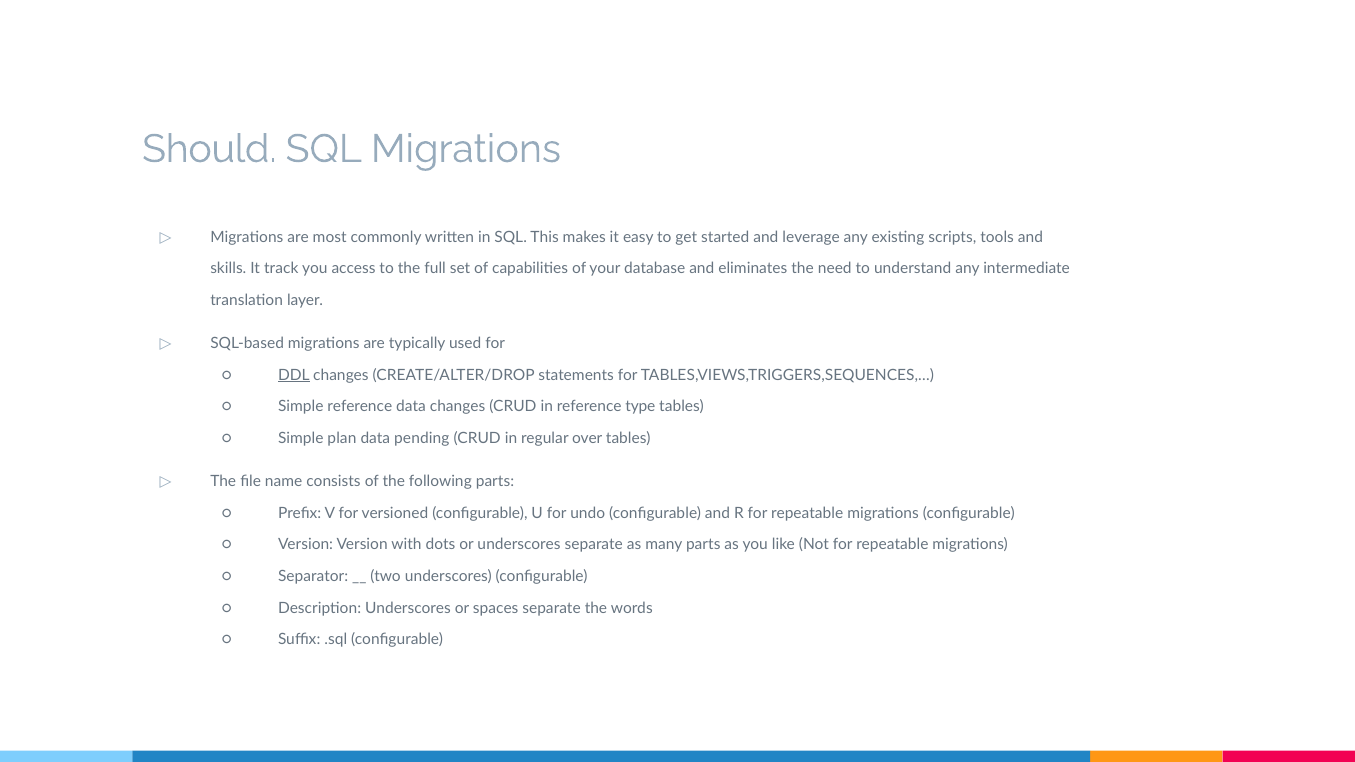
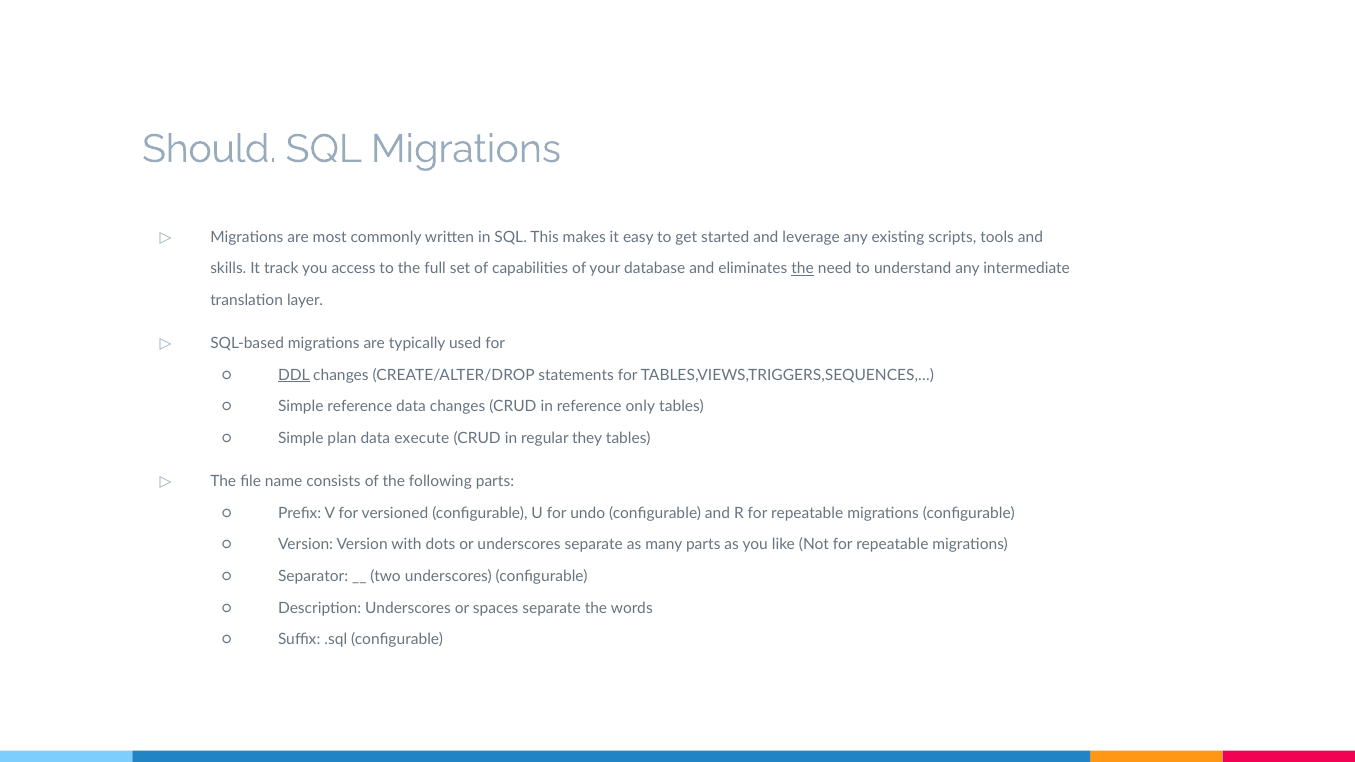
the underline: none -> present (803, 269)
type: type -> only (640, 407)
pending: pending -> execute (422, 439)
over: over -> they (587, 439)
